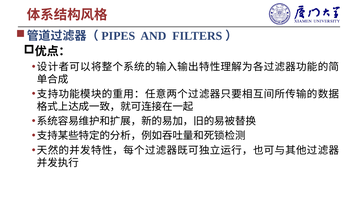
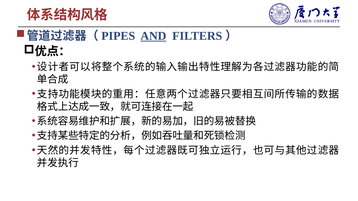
AND underline: none -> present (153, 36)
